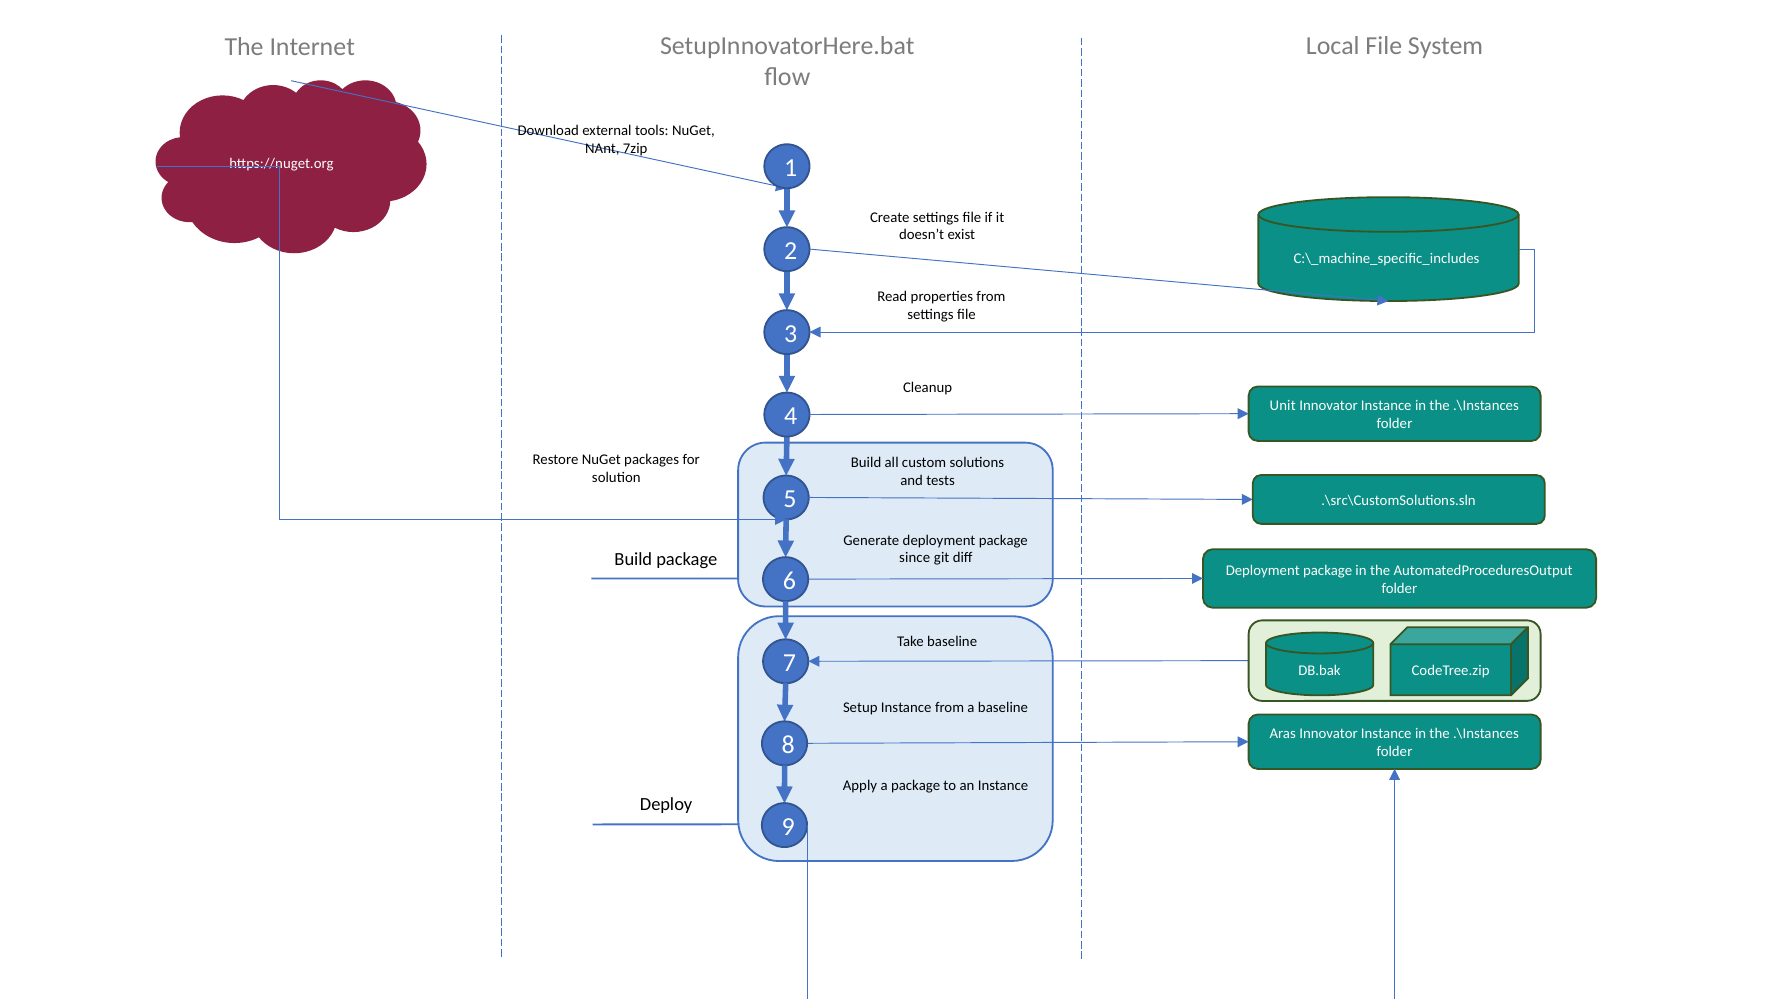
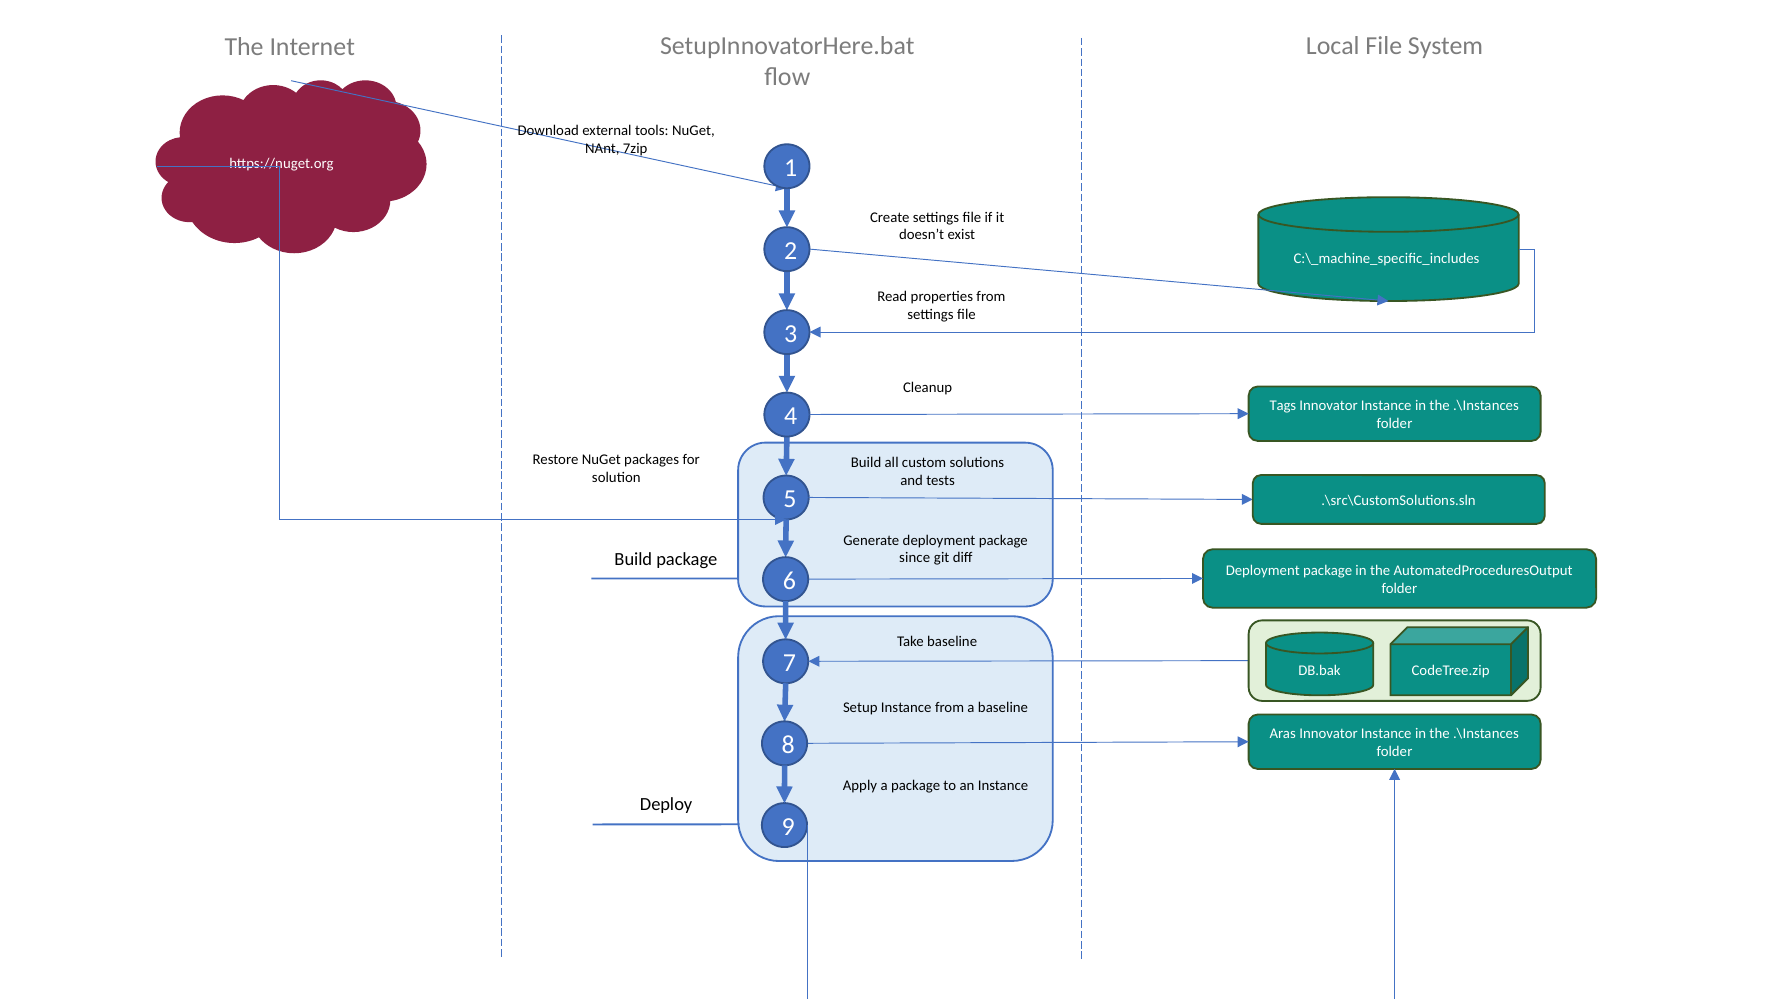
Unit: Unit -> Tags (1283, 406)
